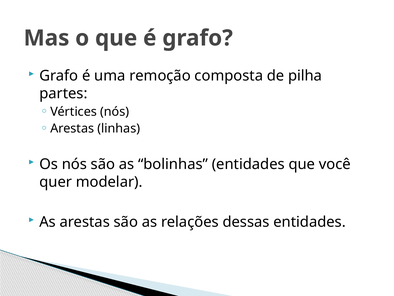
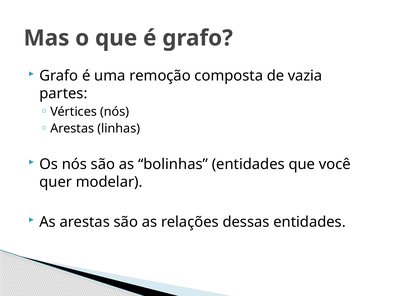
pilha: pilha -> vazia (305, 76)
